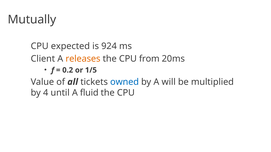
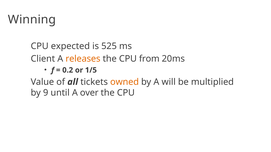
Mutually: Mutually -> Winning (32, 20)
924: 924 -> 525 (109, 46)
owned colour: blue -> orange (125, 82)
4: 4 -> 9 (46, 93)
fluid: fluid -> over (89, 93)
